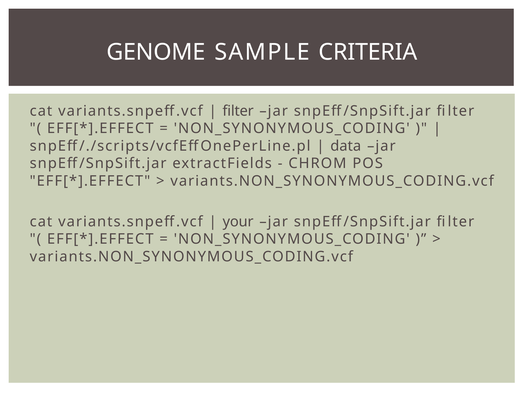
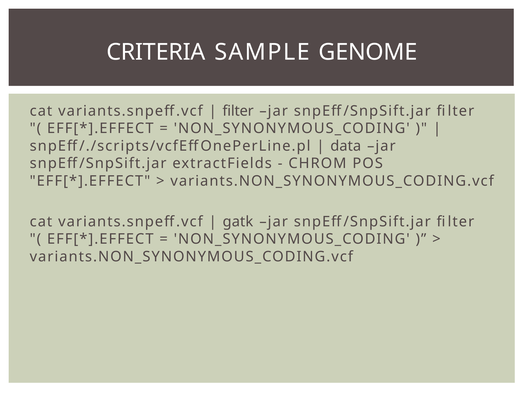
GENOME: GENOME -> CRITERIA (156, 52)
CRITERIA: CRITERIA -> GENOME (368, 52)
your: your -> gatk (238, 222)
